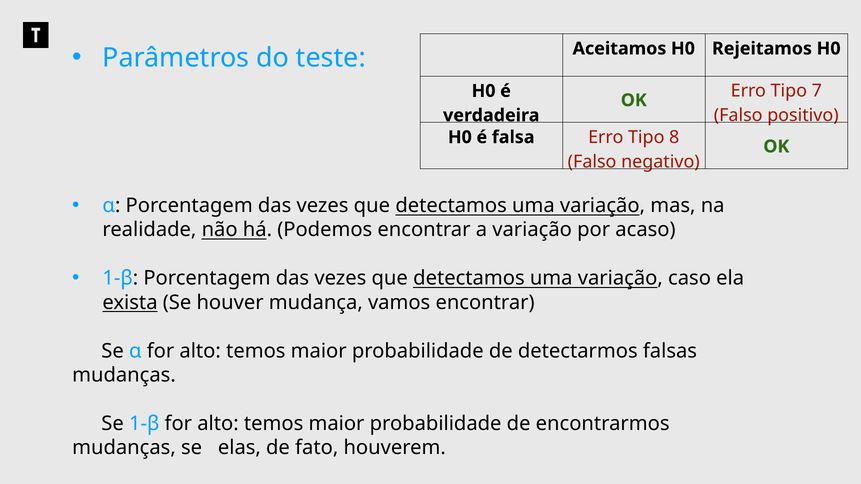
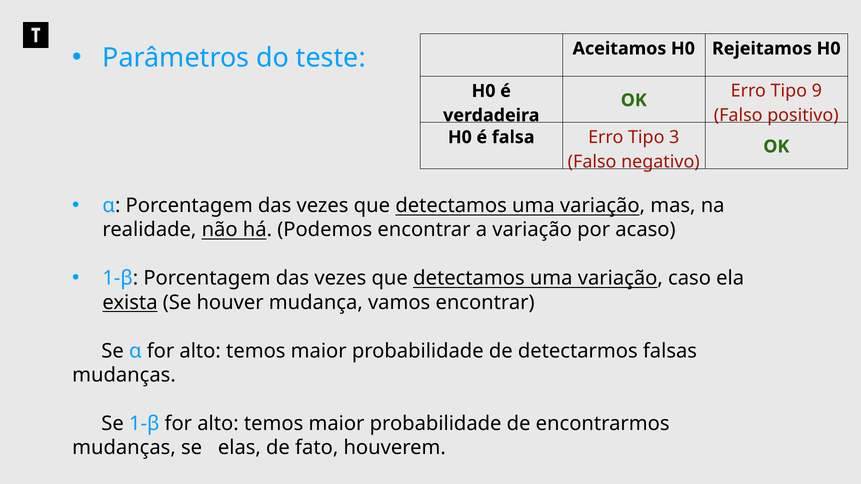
7: 7 -> 9 (817, 91)
8: 8 -> 3 (674, 137)
